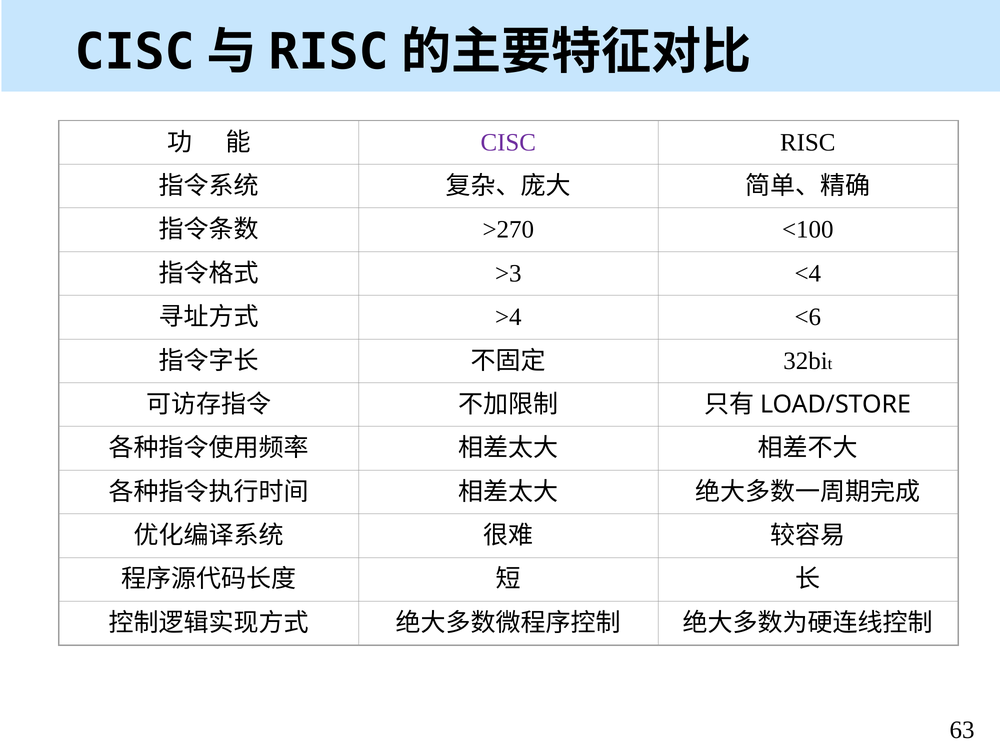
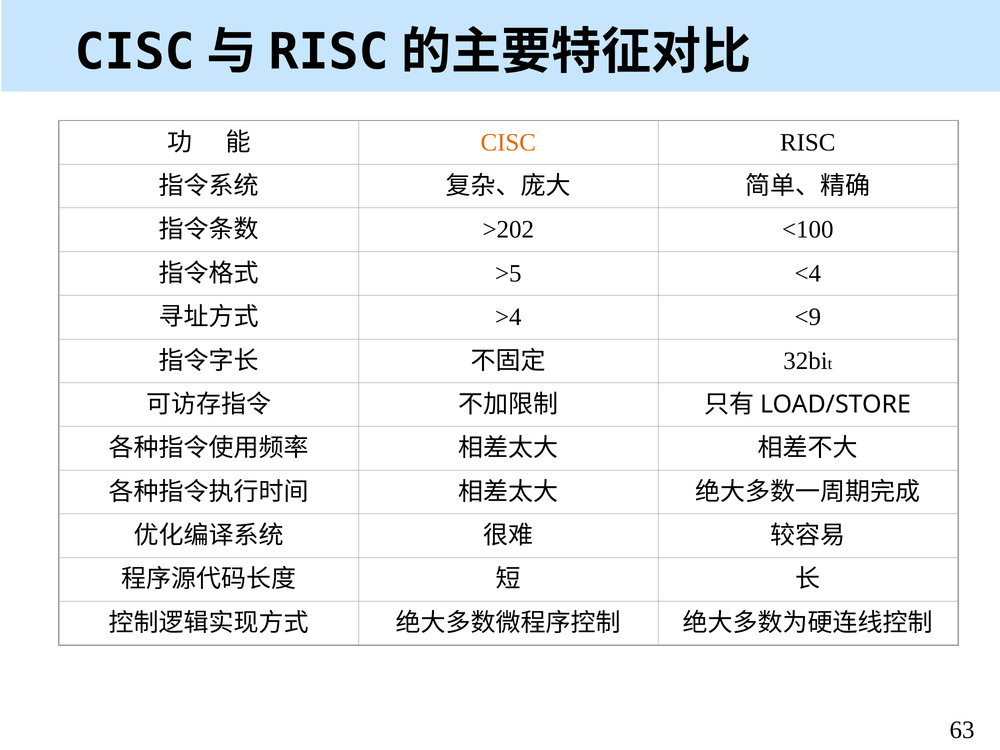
CISC colour: purple -> orange (508, 142)
>270: >270 -> >202 (508, 230)
>3: >3 -> >5 (508, 273)
<6: <6 -> <9 (808, 317)
